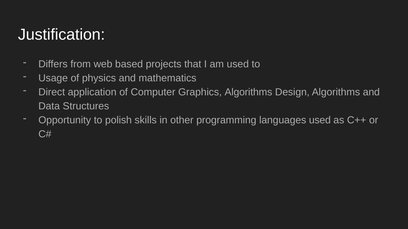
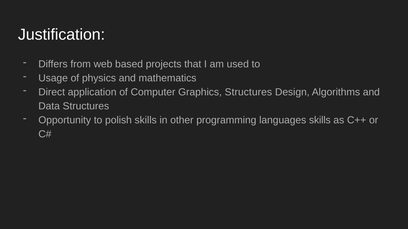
Graphics Algorithms: Algorithms -> Structures (248, 92)
languages used: used -> skills (320, 120)
